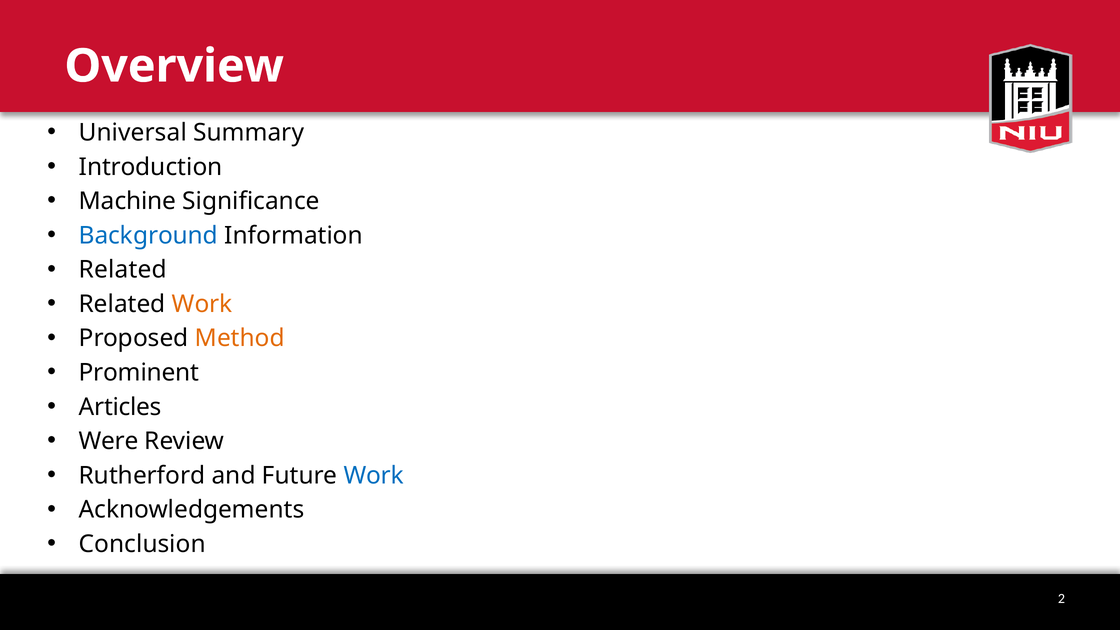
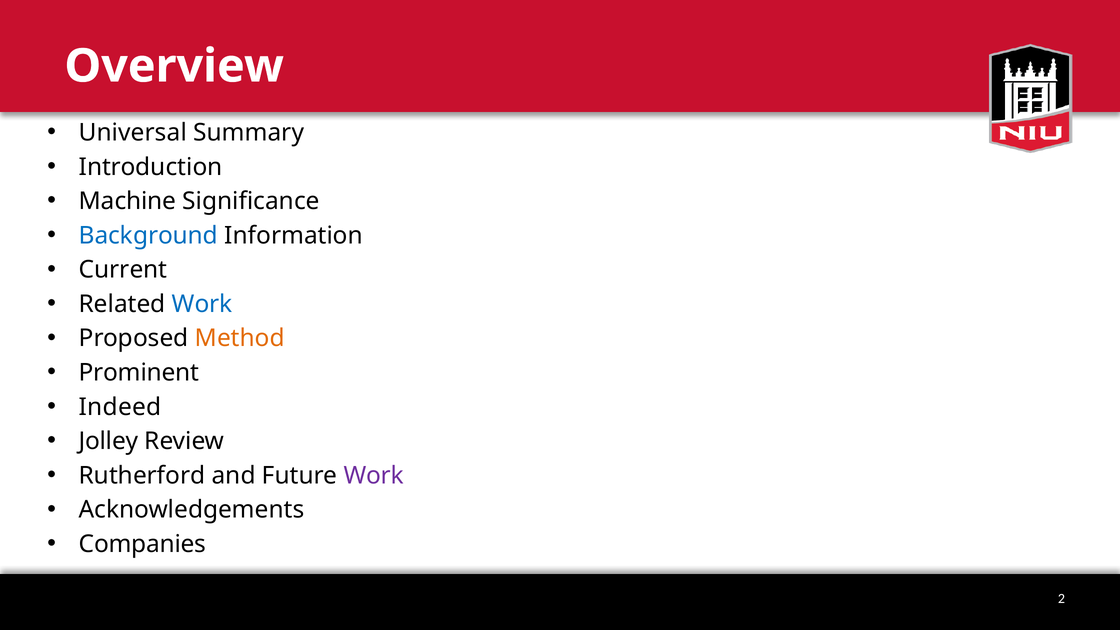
Related: Related -> Current (123, 270)
Work colour: orange -> blue (202, 304)
Articles: Articles -> Indeed (120, 407)
Were: Were -> Jolley (108, 441)
Work colour: blue -> purple (374, 476)
Conclusion: Conclusion -> Companies (142, 544)
